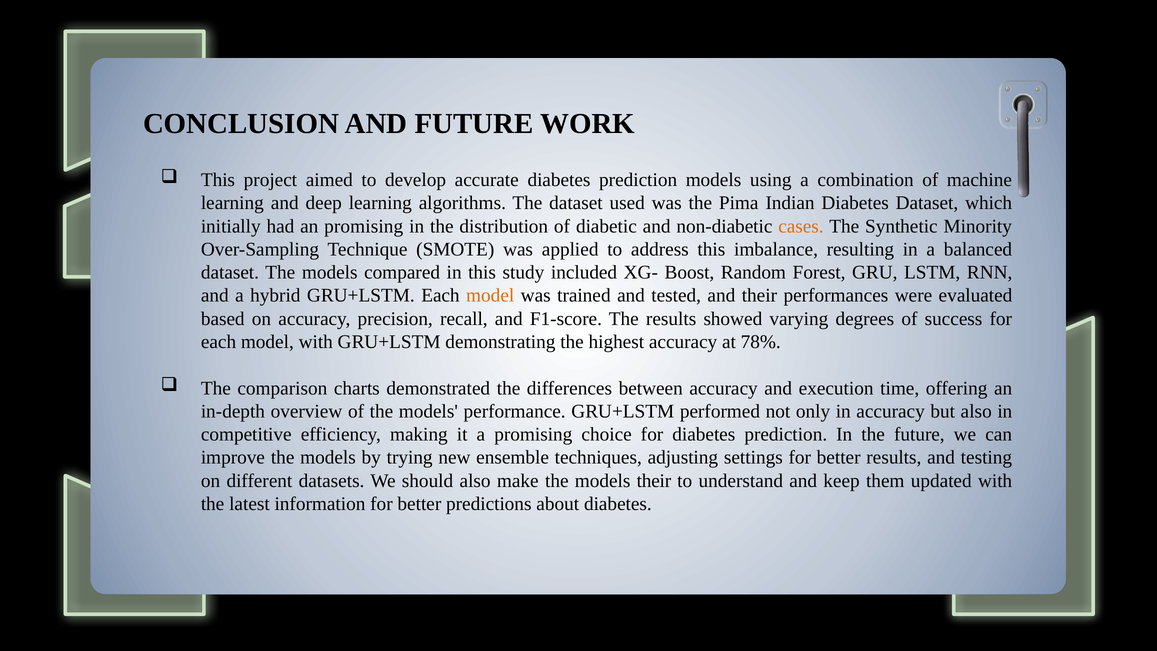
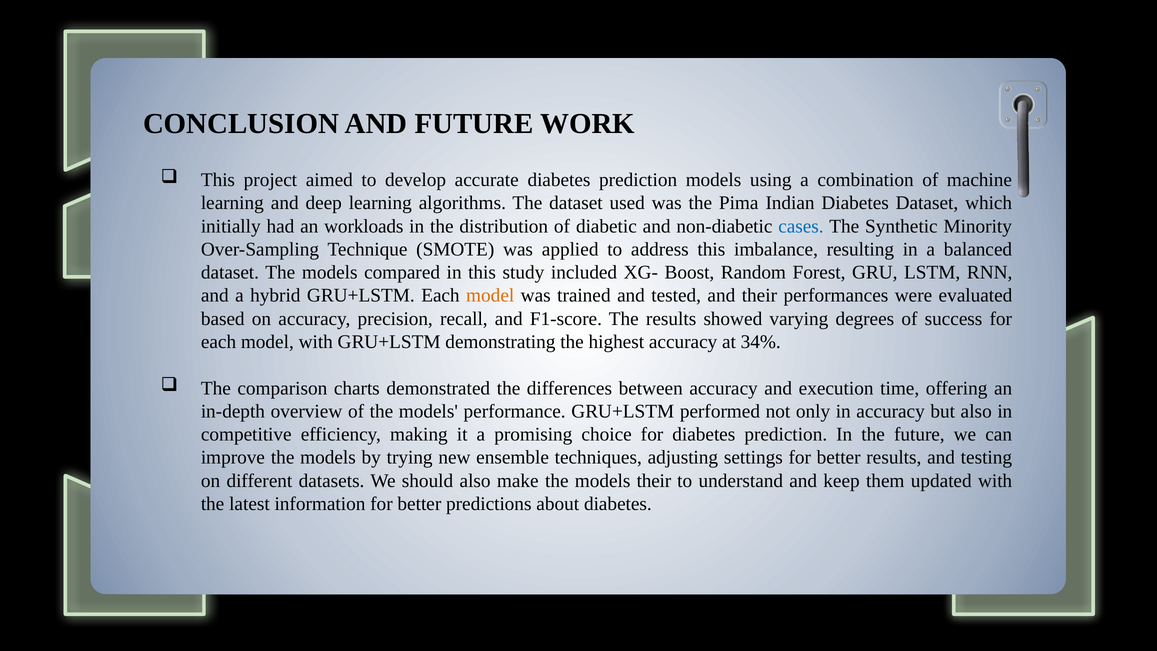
an promising: promising -> workloads (364, 226)
cases colour: orange -> blue (801, 226)
78%: 78% -> 34% (761, 342)
